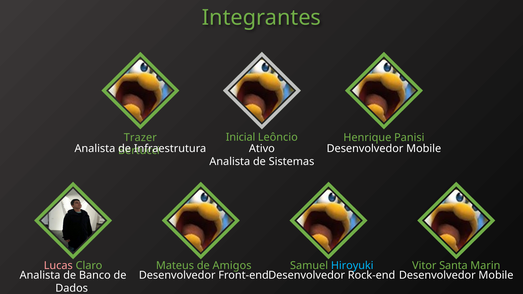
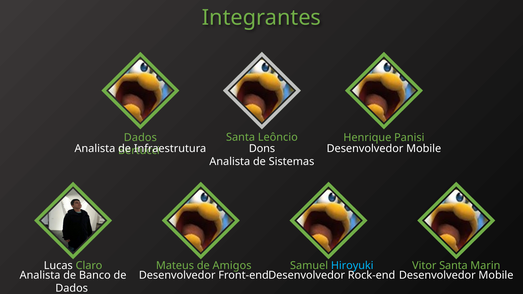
Inicial: Inicial -> Santa (241, 137)
Trazer: Trazer -> Dados (140, 138)
Ativo: Ativo -> Dons (262, 149)
Lucas colour: pink -> white (58, 266)
